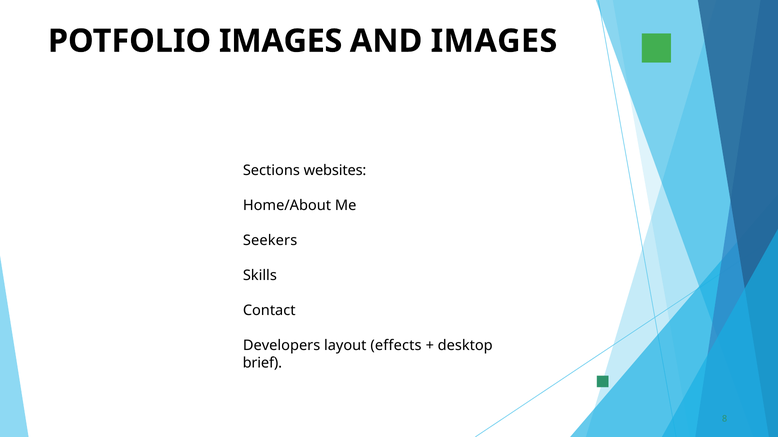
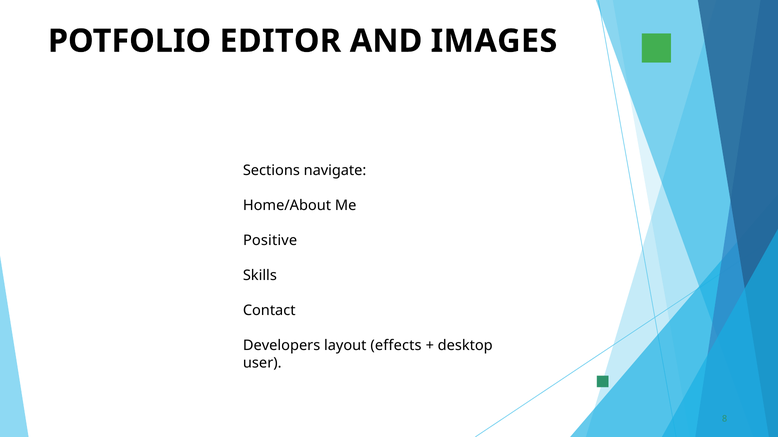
POTFOLIO IMAGES: IMAGES -> EDITOR (280, 41)
websites: websites -> navigate (335, 171)
Seekers: Seekers -> Positive (270, 241)
brief: brief -> user (262, 363)
